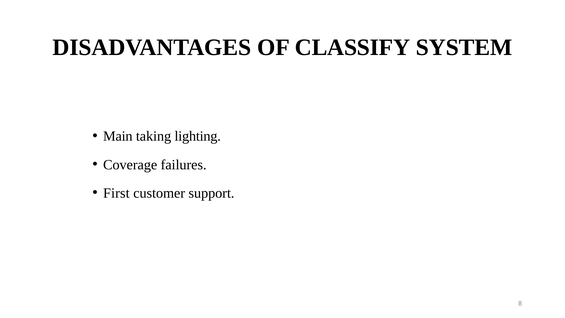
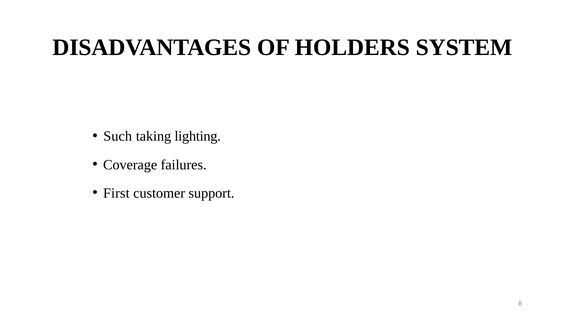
CLASSIFY: CLASSIFY -> HOLDERS (352, 47)
Main: Main -> Such (118, 136)
